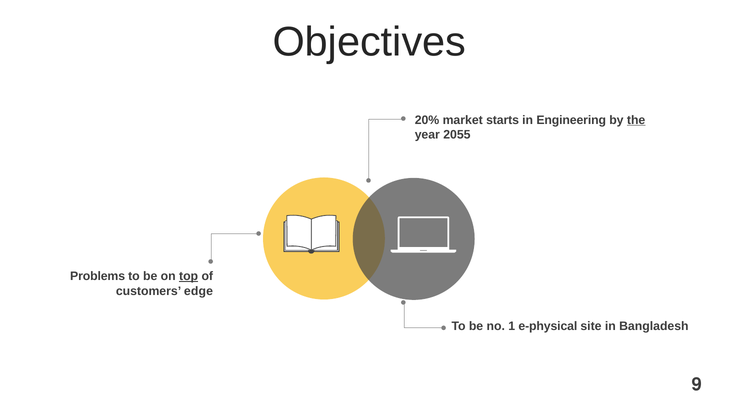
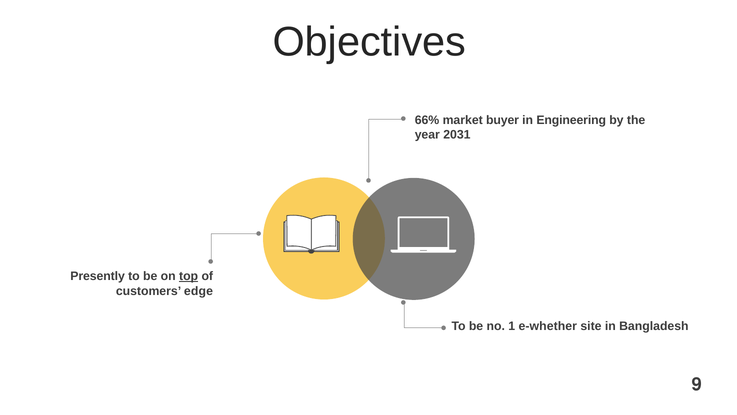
20%: 20% -> 66% (427, 120)
starts: starts -> buyer (503, 120)
the underline: present -> none (636, 120)
2055: 2055 -> 2031 (457, 135)
Problems: Problems -> Presently (98, 276)
e-physical: e-physical -> e-whether (548, 326)
